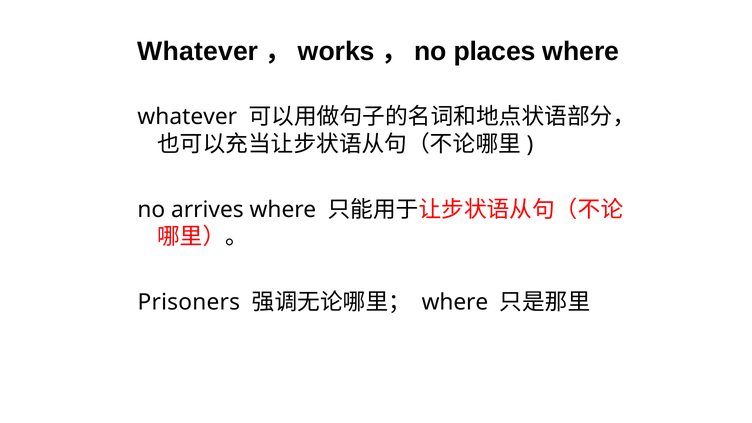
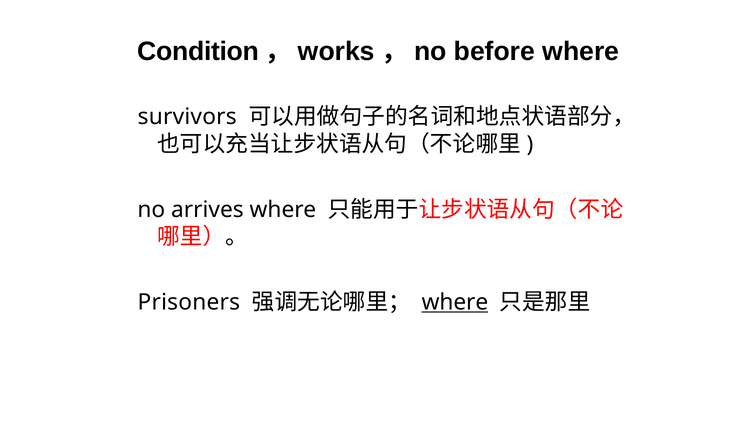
Whatever: Whatever -> Condition (198, 51)
places: places -> before (494, 51)
whatever: whatever -> survivors (187, 117)
where underline: none -> present (455, 302)
